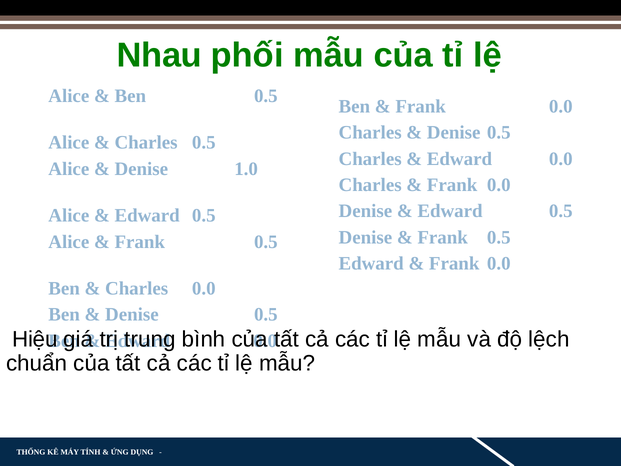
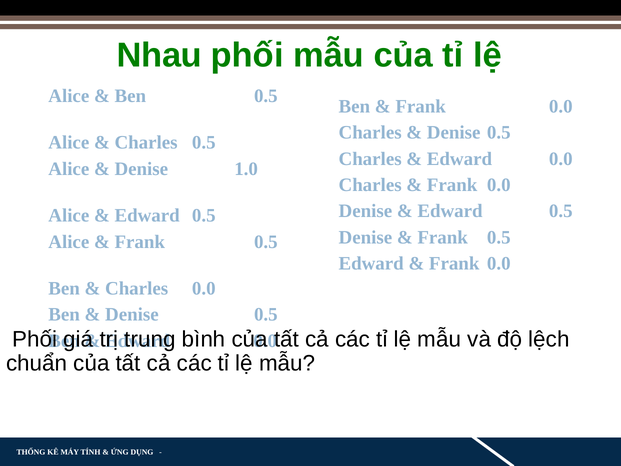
Hiệu: Hiệu -> Phối (35, 339)
